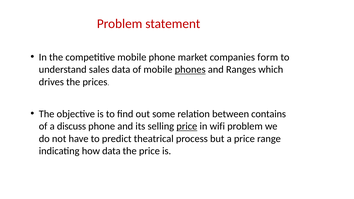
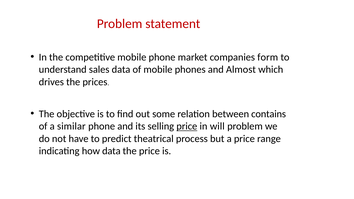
phones underline: present -> none (190, 70)
Ranges: Ranges -> Almost (241, 70)
discuss: discuss -> similar (71, 126)
wifi: wifi -> will (217, 126)
